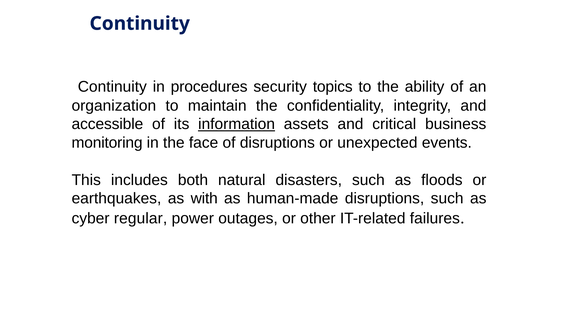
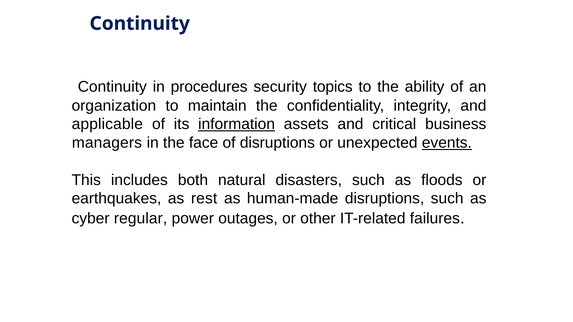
accessible: accessible -> applicable (107, 124)
monitoring: monitoring -> managers (107, 143)
events underline: none -> present (447, 143)
with: with -> rest (204, 199)
